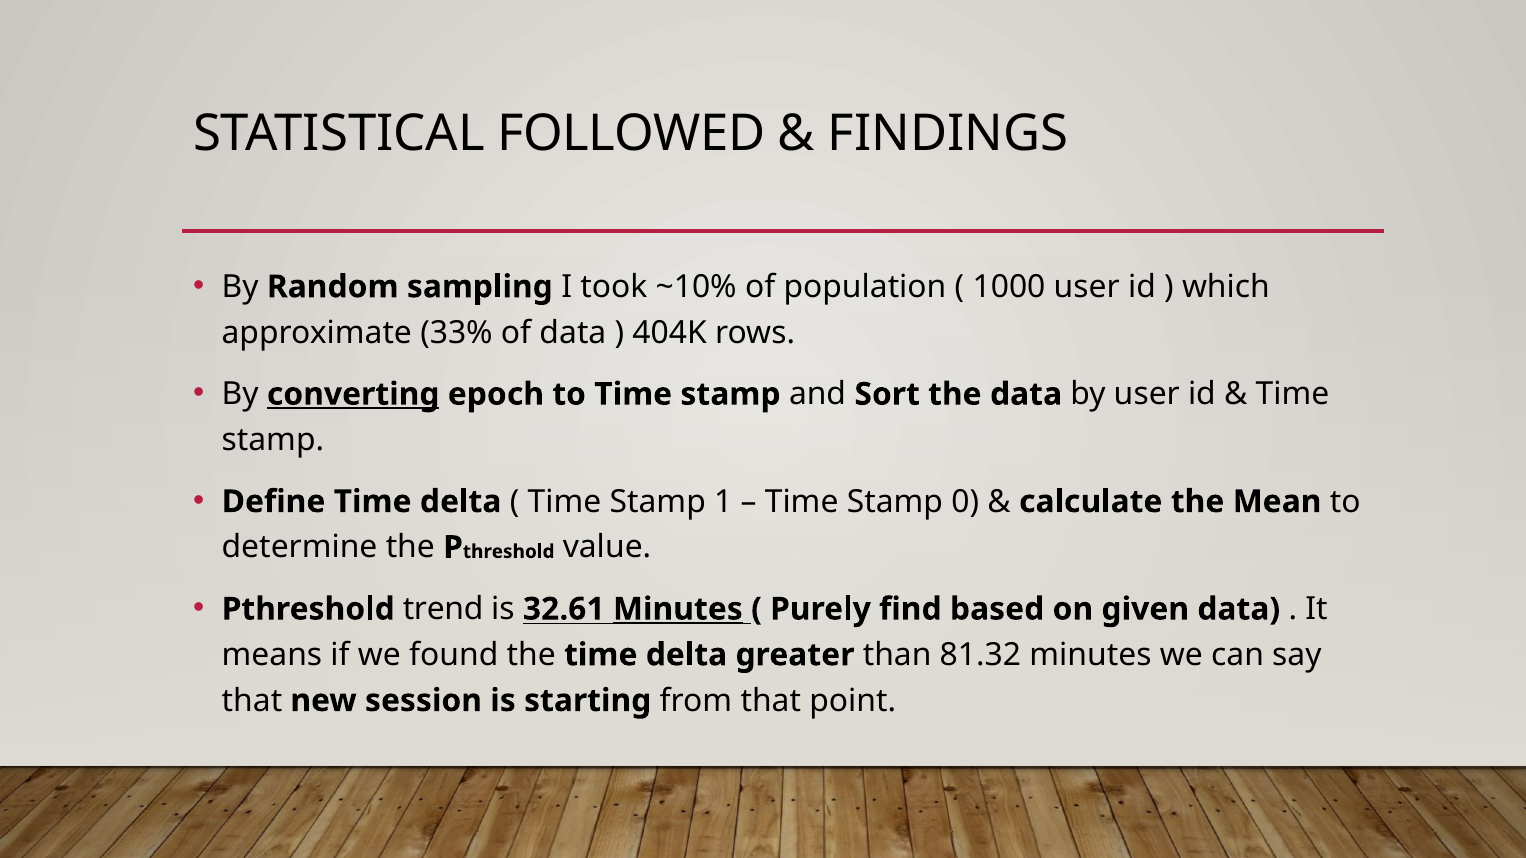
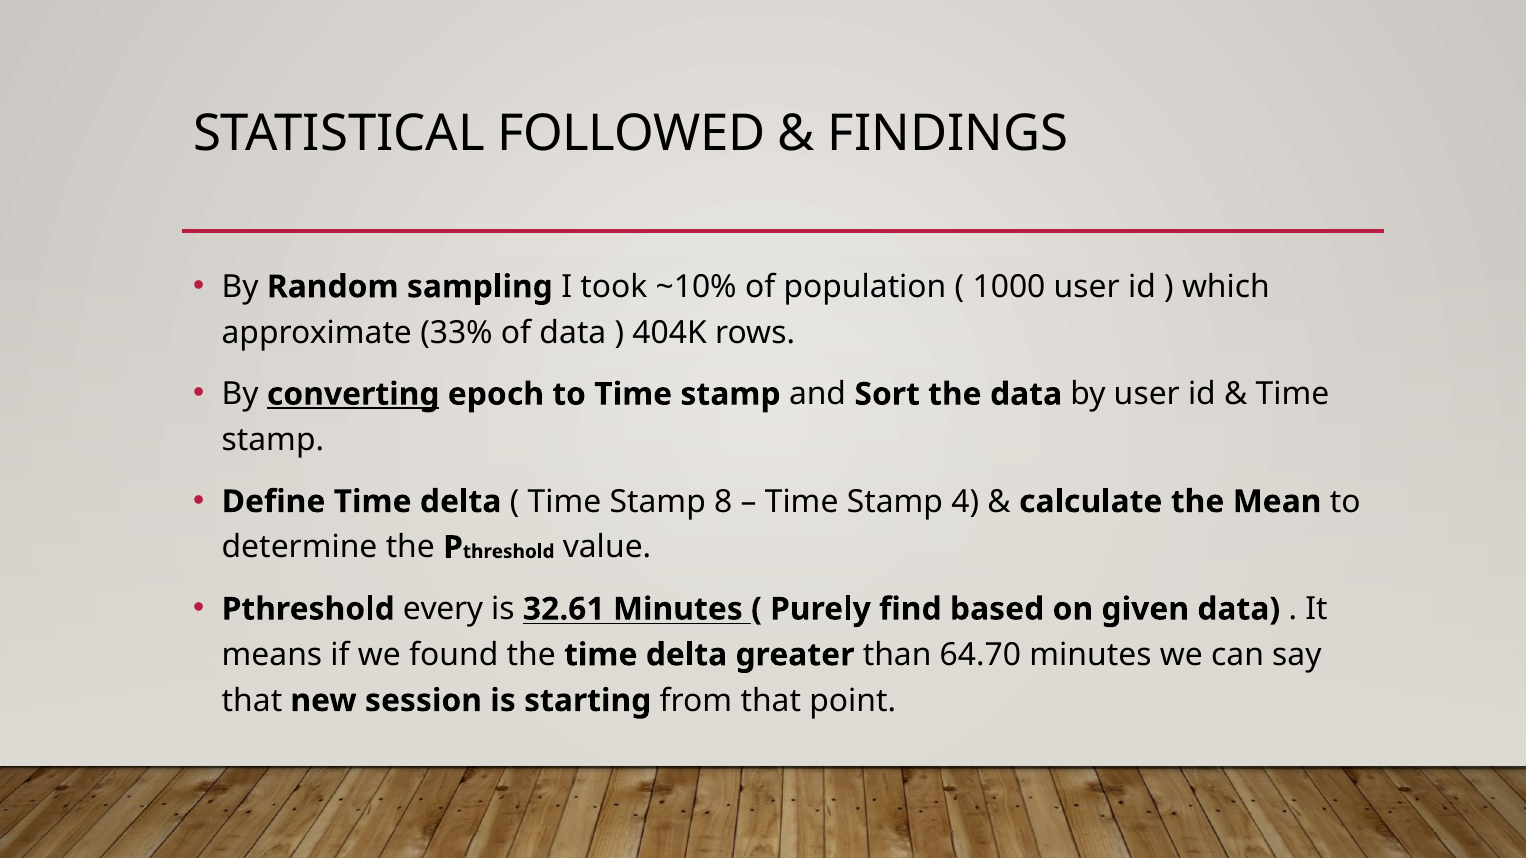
1: 1 -> 8 (723, 502)
0: 0 -> 4 (965, 502)
trend: trend -> every (443, 609)
Minutes underline: present -> none (678, 609)
81.32: 81.32 -> 64.70 (980, 655)
